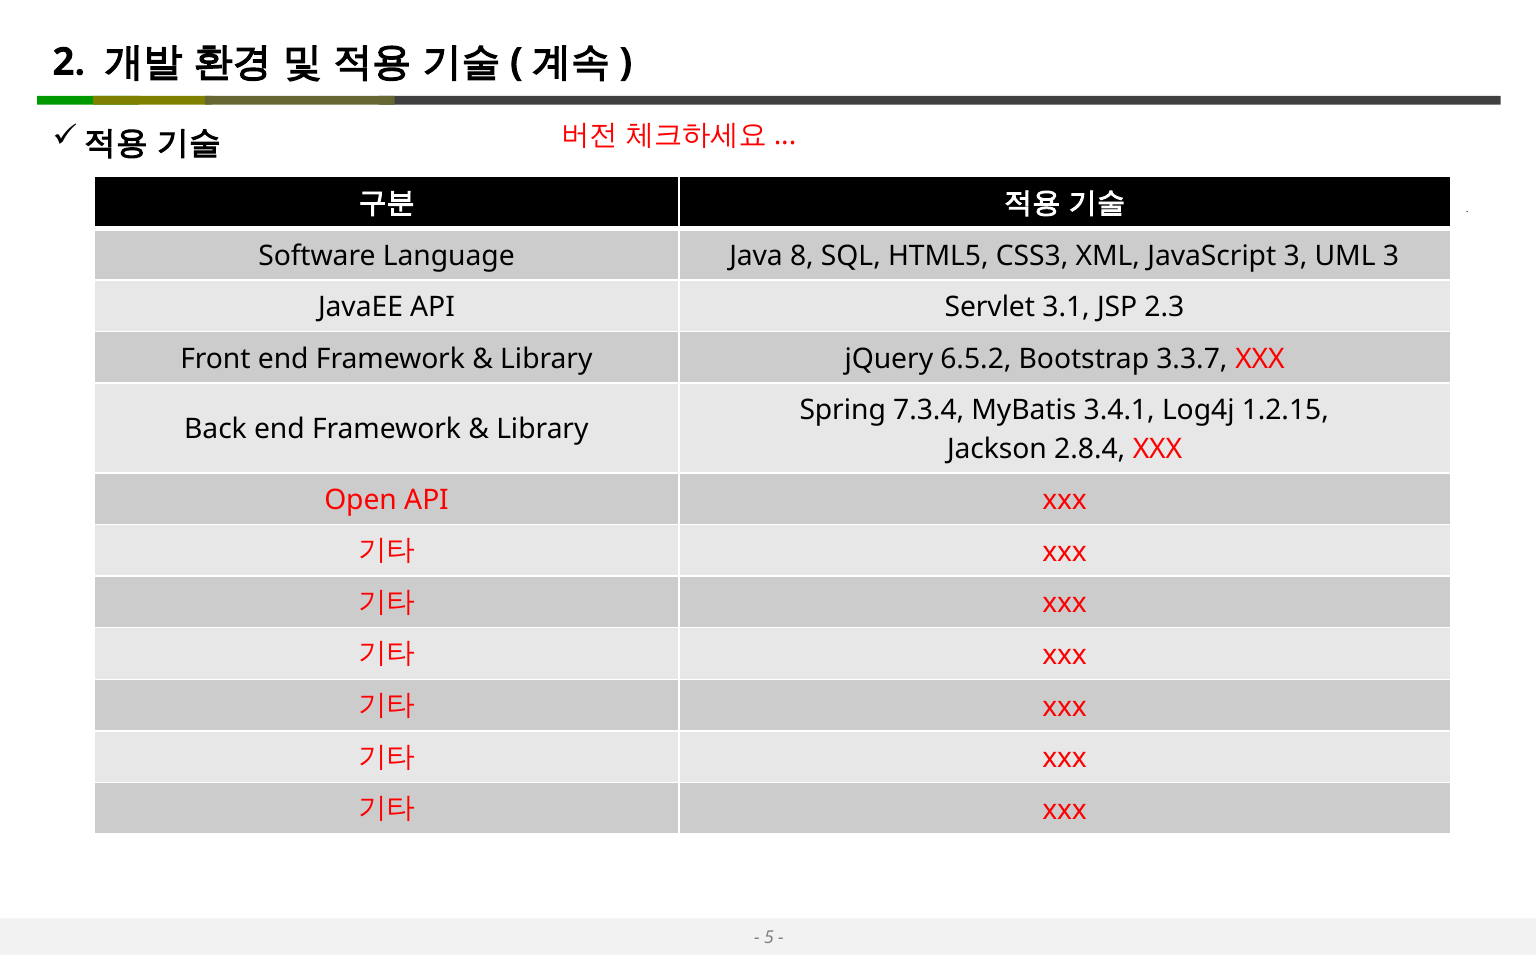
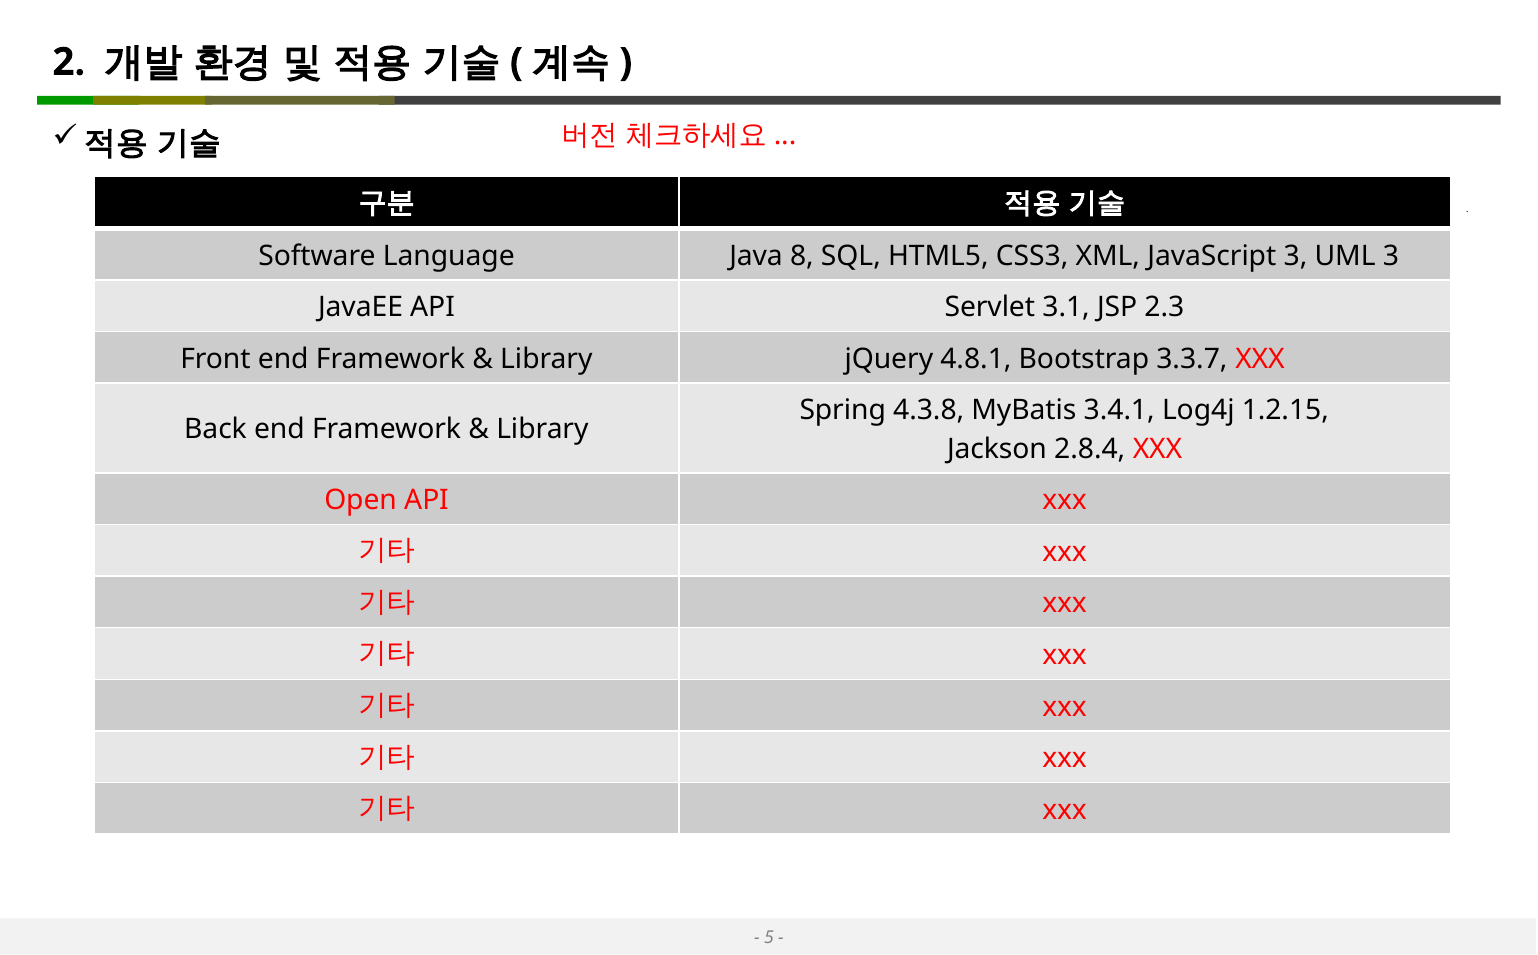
6.5.2: 6.5.2 -> 4.8.1 (976, 359)
7.3.4: 7.3.4 -> 4.3.8 (929, 410)
